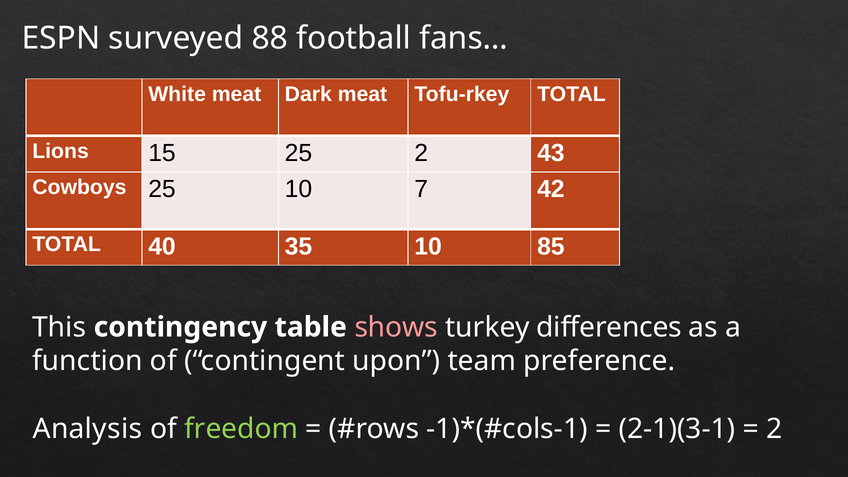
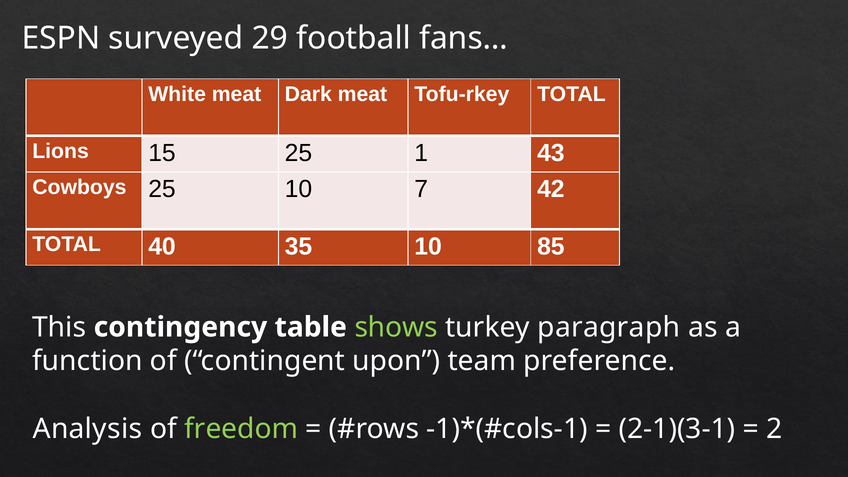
88: 88 -> 29 (270, 38)
25 2: 2 -> 1 (421, 153)
shows colour: pink -> light green (396, 327)
differences: differences -> paragraph (609, 327)
